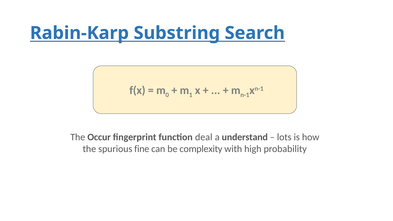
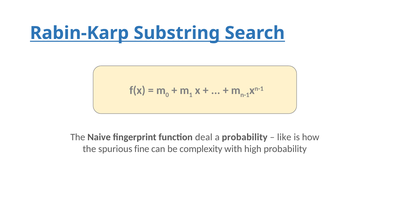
Occur: Occur -> Naive (99, 137)
a understand: understand -> probability (245, 137)
lots: lots -> like (284, 137)
